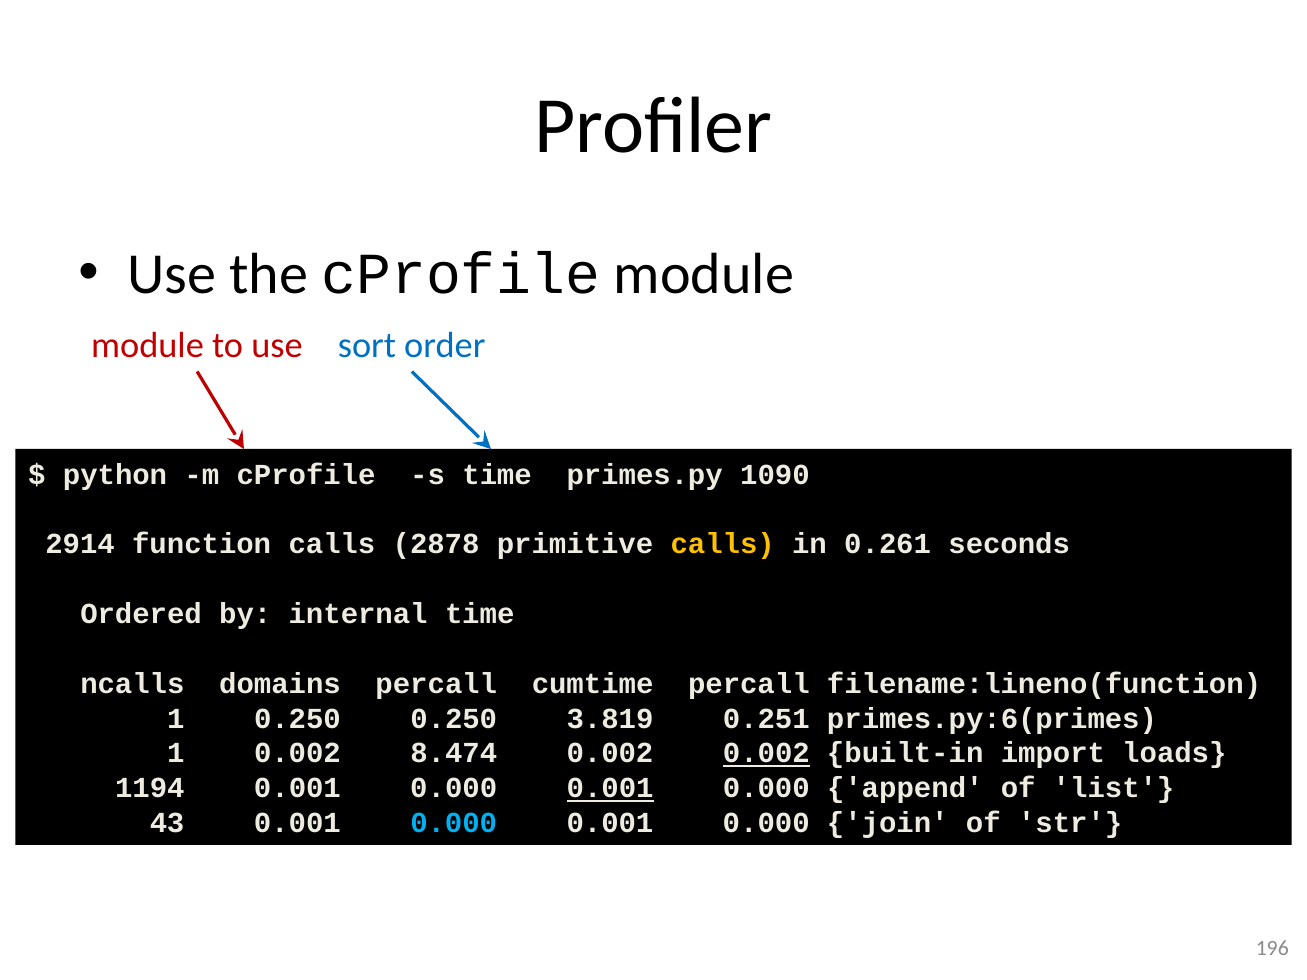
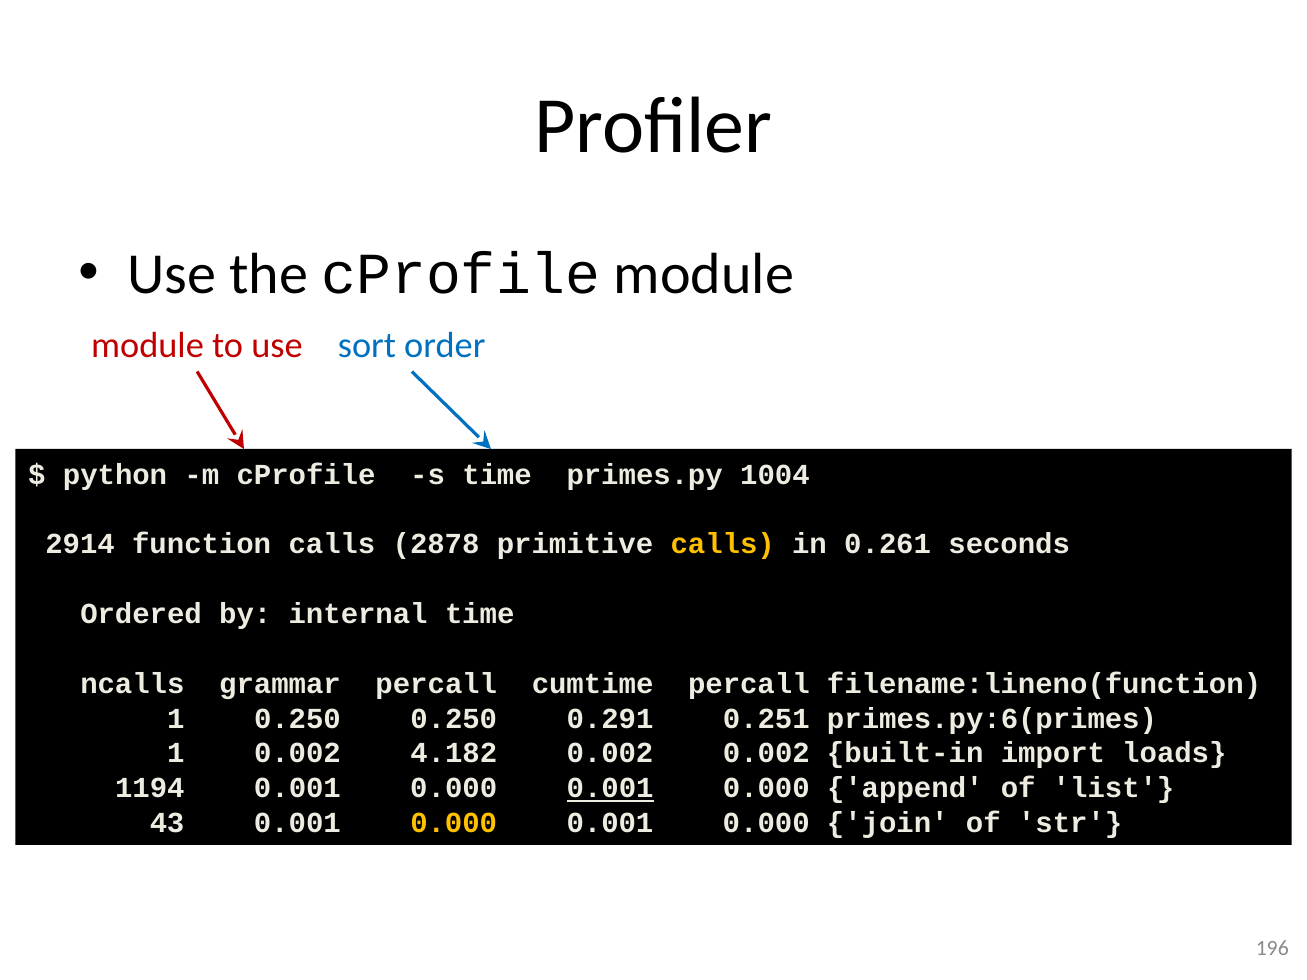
1090: 1090 -> 1004 (775, 475)
domains: domains -> grammar (280, 684)
3.819: 3.819 -> 0.291 (610, 719)
8.474: 8.474 -> 4.182 (454, 754)
0.002 underline: present -> none (766, 754)
0.000 colour: light blue -> yellow (454, 823)
